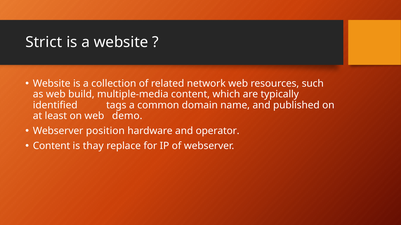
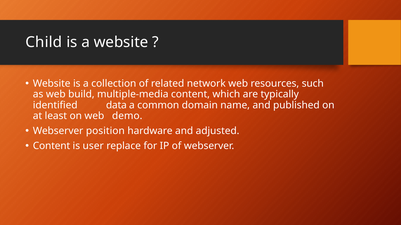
Strict: Strict -> Child (44, 42)
tags: tags -> data (116, 105)
operator: operator -> adjusted (218, 131)
thay: thay -> user (93, 146)
